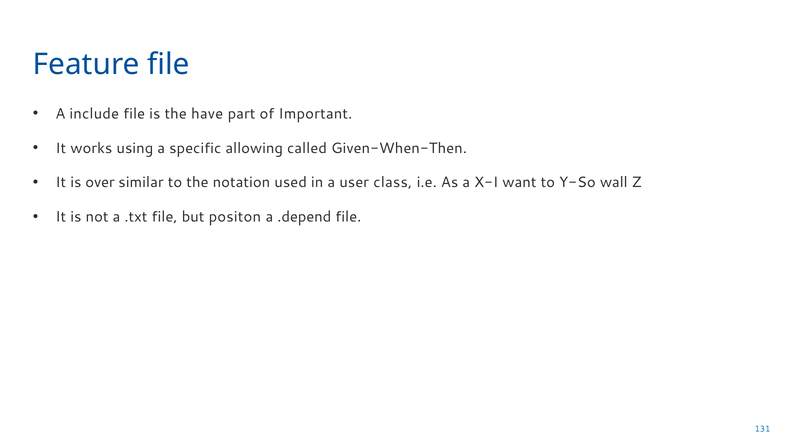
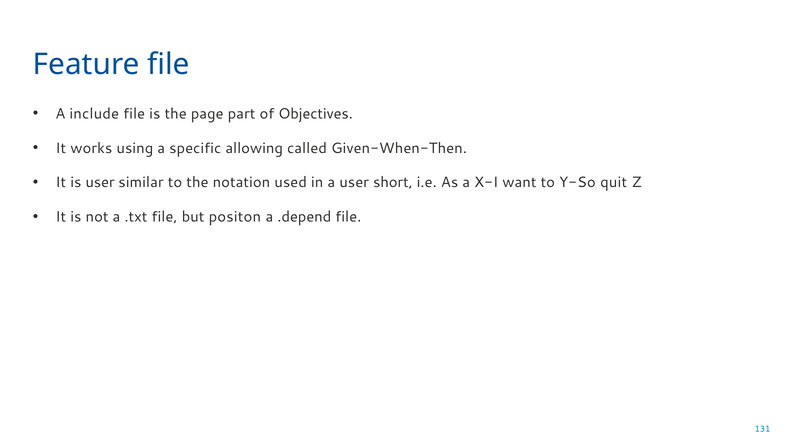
have: have -> page (207, 114)
Important: Important -> Objectives (316, 114)
is over: over -> user (100, 183)
class: class -> short (393, 183)
wall: wall -> quit (614, 183)
